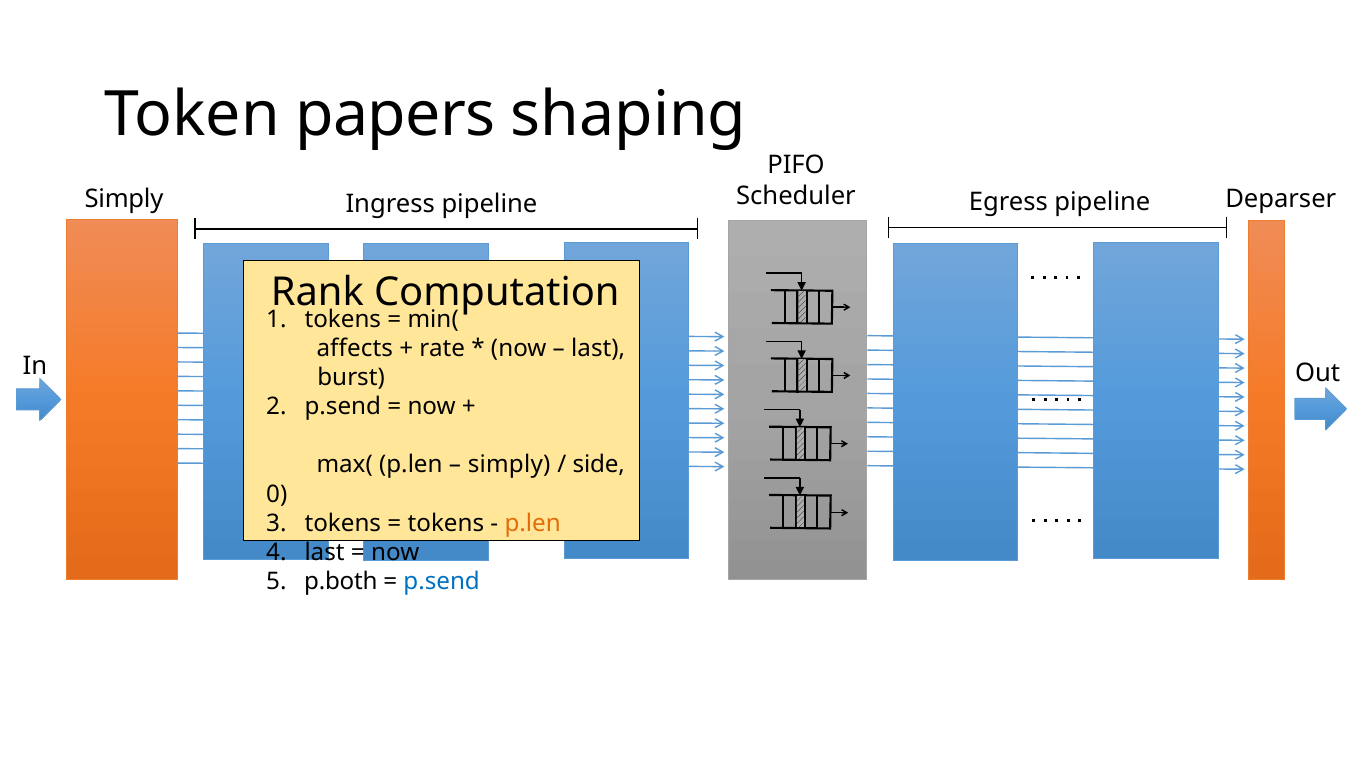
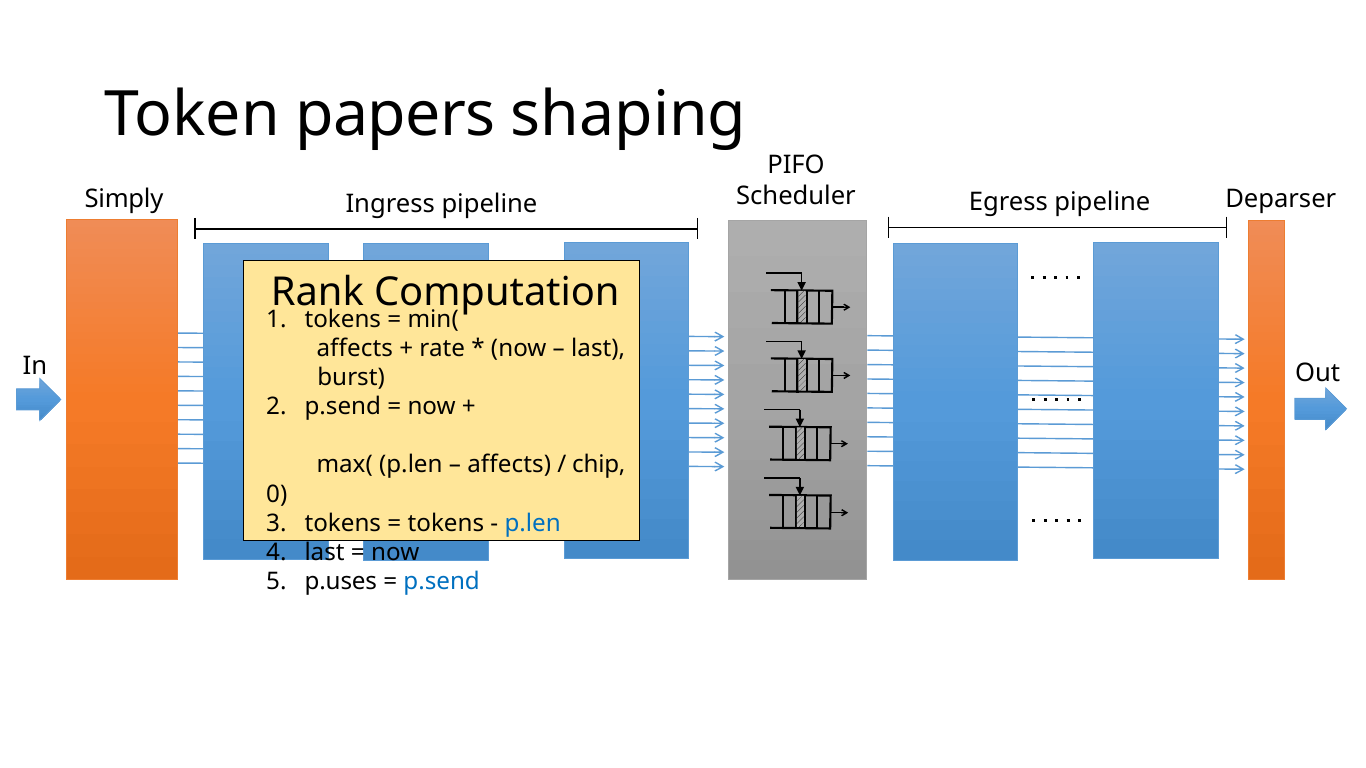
simply: simply -> affects (509, 465)
side: side -> chip (599, 465)
p.len colour: orange -> blue (533, 523)
p.both: p.both -> p.uses (341, 581)
